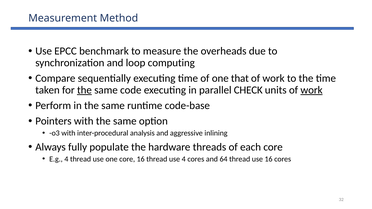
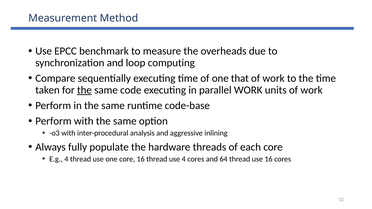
parallel CHECK: CHECK -> WORK (248, 90)
work underline: present -> none (312, 90)
Pointers: Pointers -> Perform (53, 121)
